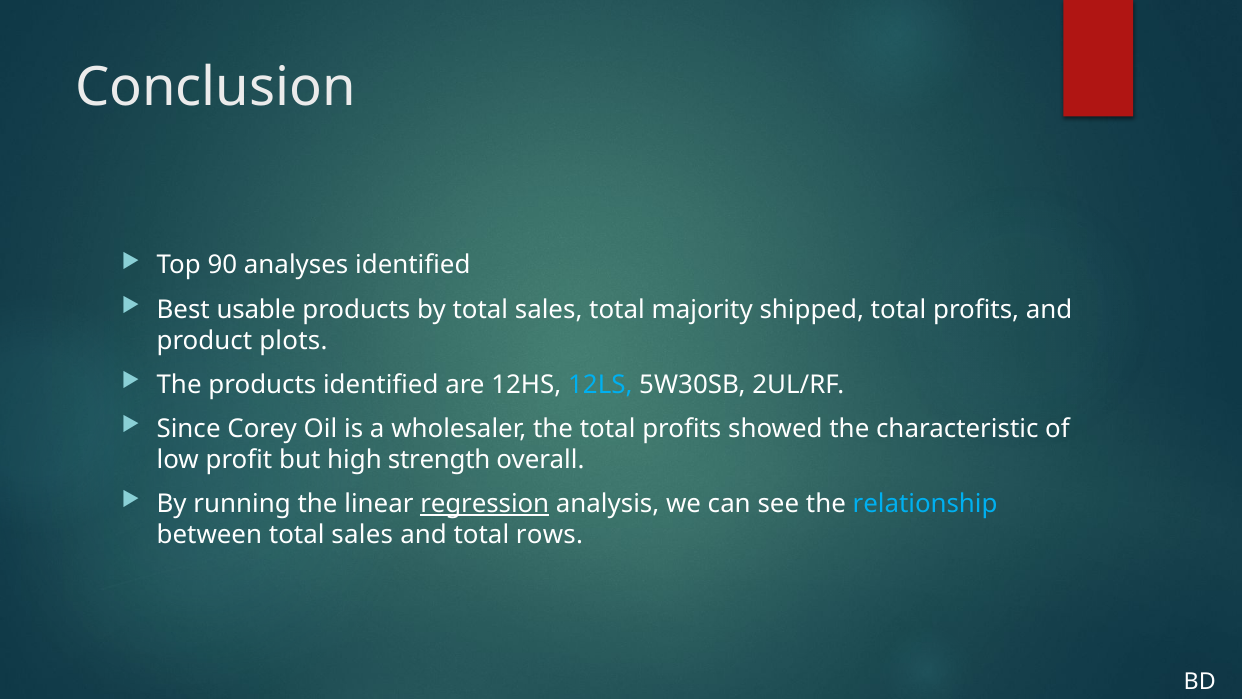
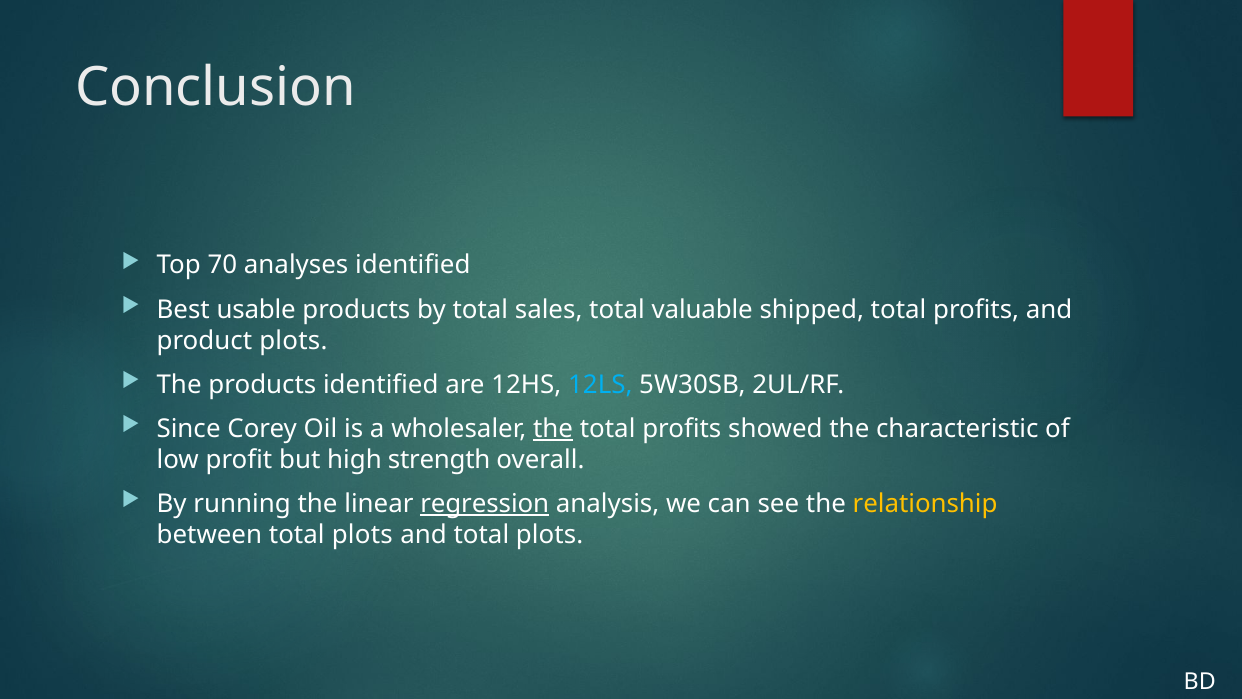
90: 90 -> 70 (222, 265)
majority: majority -> valuable (702, 309)
the underline: none -> present (553, 428)
relationship colour: light blue -> yellow (925, 504)
between total sales: sales -> plots (362, 535)
and total rows: rows -> plots (550, 535)
